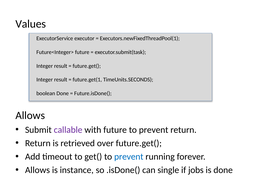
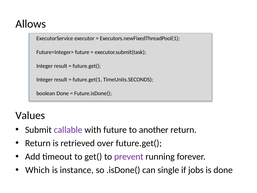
Values: Values -> Allows (31, 24)
Allows: Allows -> Values (30, 115)
future to prevent: prevent -> another (154, 130)
prevent colour: blue -> purple (129, 156)
Allows: Allows -> Which (37, 170)
